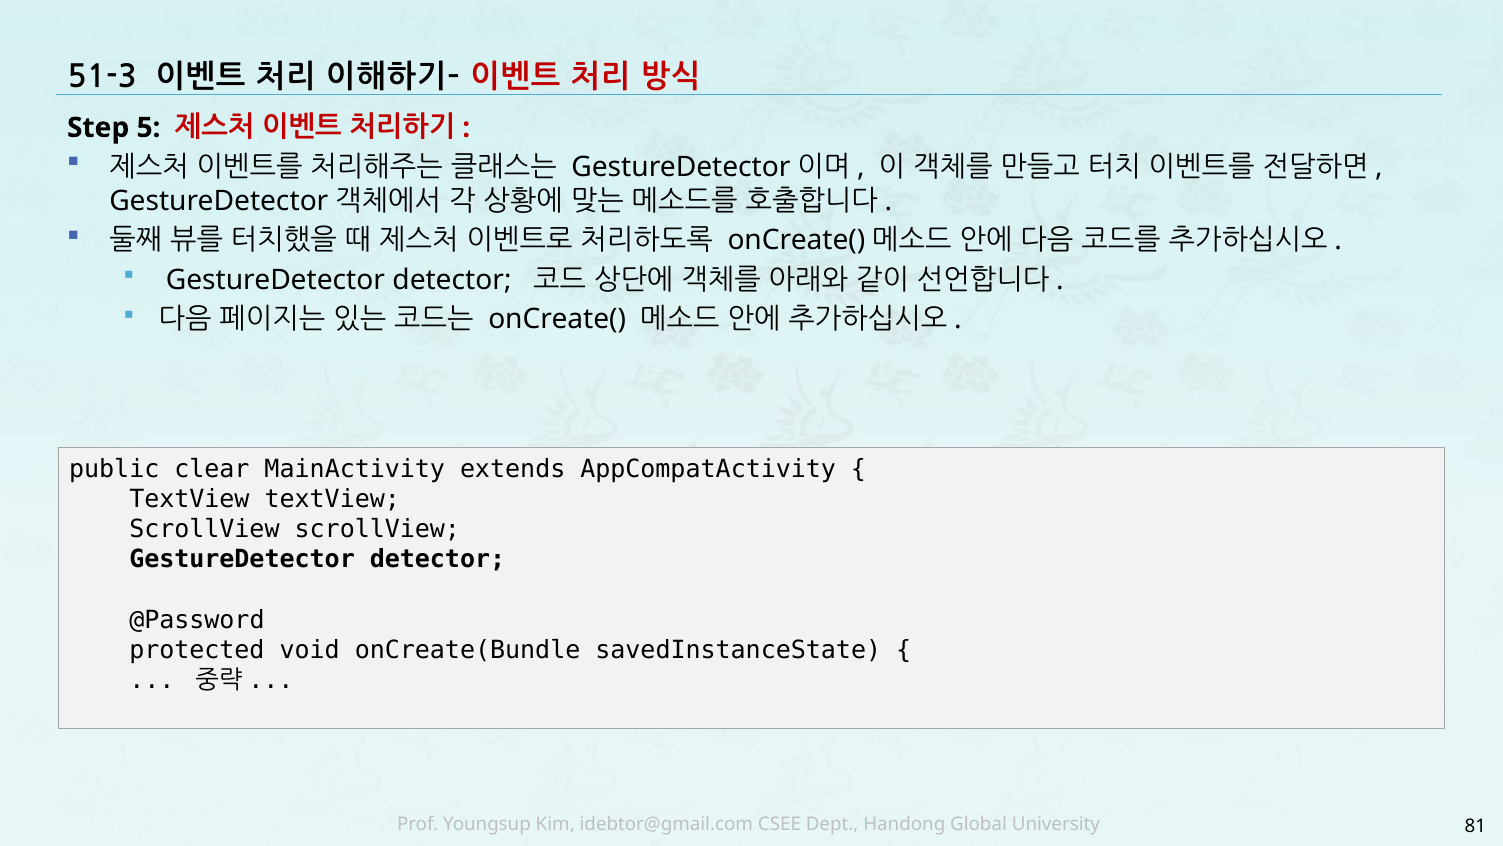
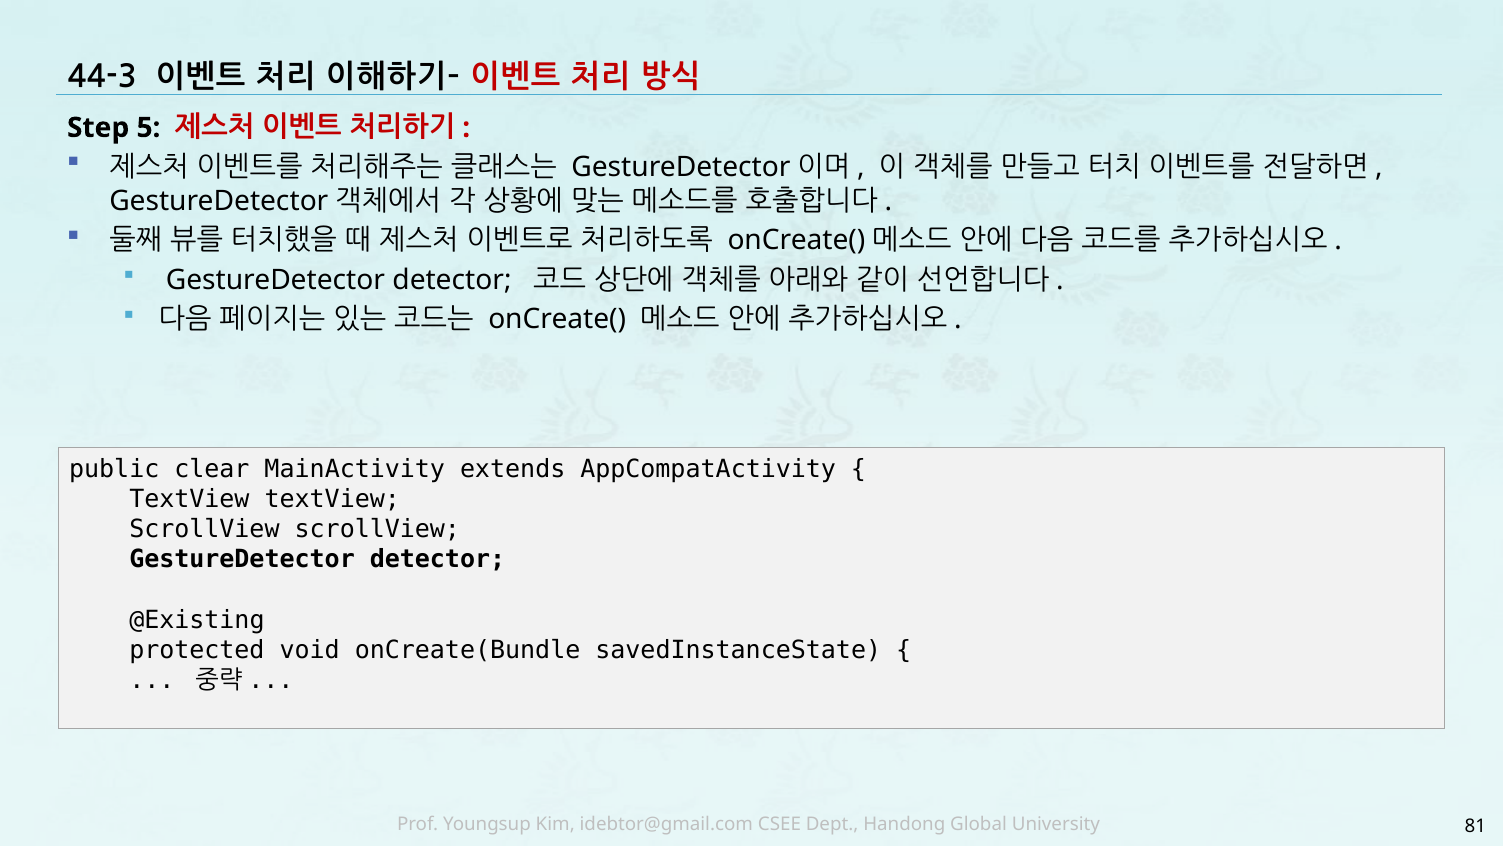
51-3: 51-3 -> 44-3 (102, 77)
@Password: @Password -> @Existing (197, 619)
